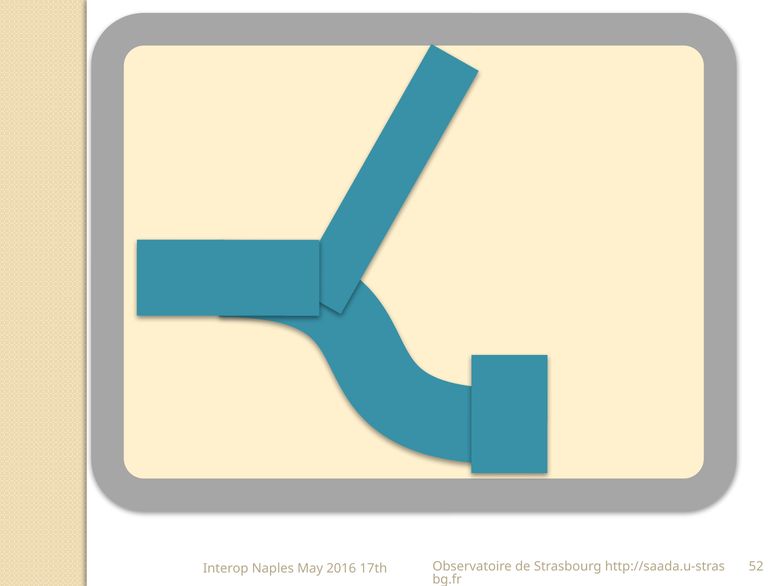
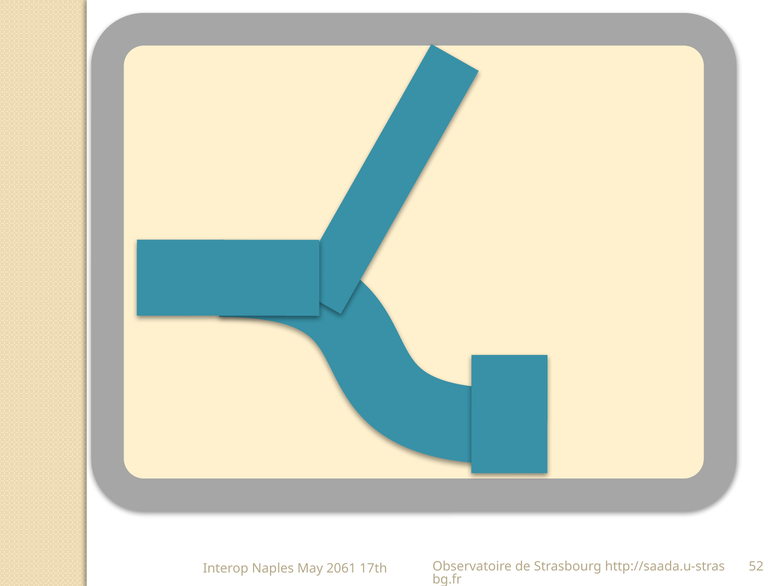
2016: 2016 -> 2061 (341, 569)
